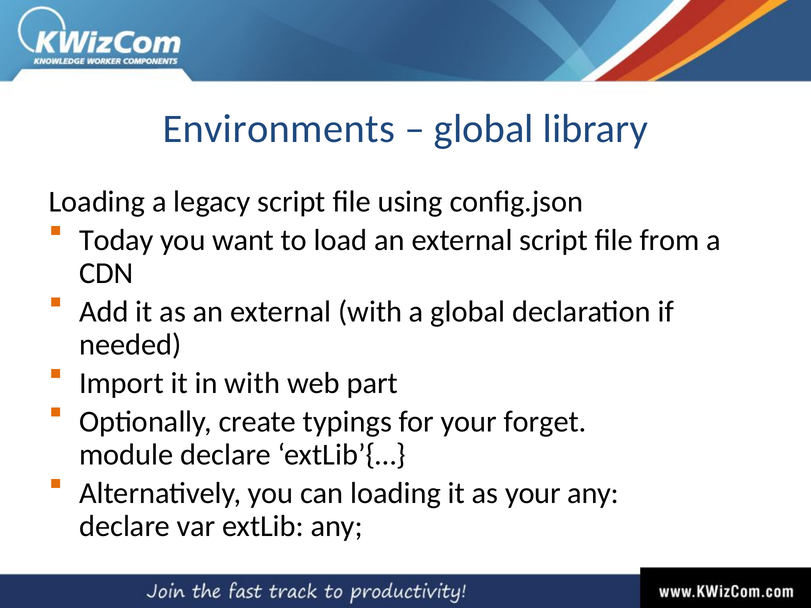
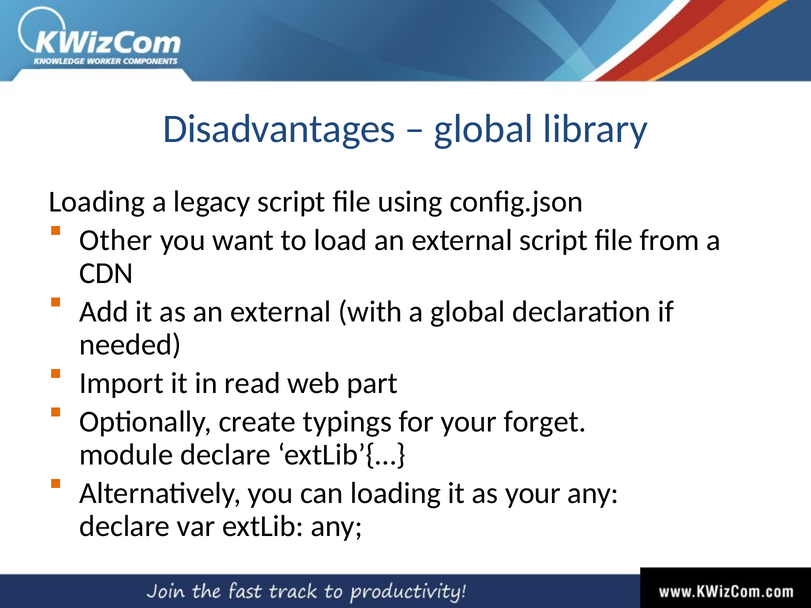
Environments: Environments -> Disadvantages (279, 129)
Today: Today -> Other (116, 240)
in with: with -> read (252, 383)
